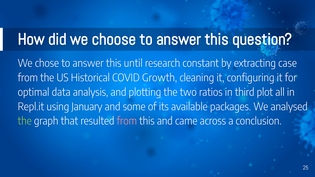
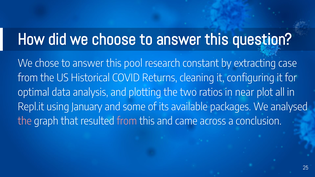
until: until -> pool (133, 63)
Growth: Growth -> Returns (160, 78)
third: third -> near (245, 92)
the colour: light green -> pink (25, 121)
